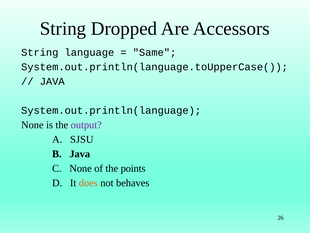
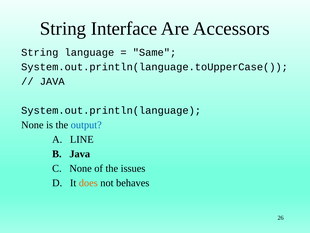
Dropped: Dropped -> Interface (124, 28)
output colour: purple -> blue (86, 125)
SJSU: SJSU -> LINE (82, 139)
points: points -> issues (133, 168)
